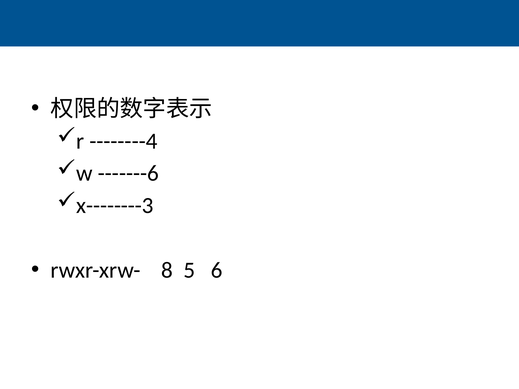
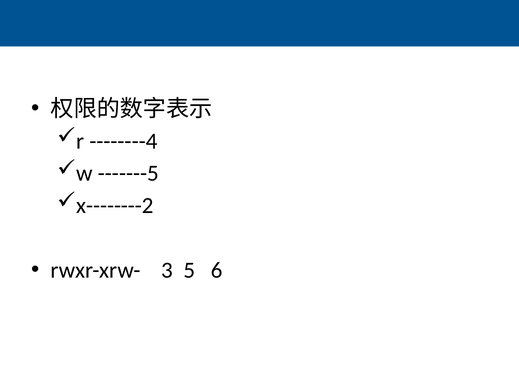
-------6: -------6 -> -------5 (128, 173)
x--------3: x--------3 -> x--------2 (115, 206)
8: 8 -> 3 (167, 270)
